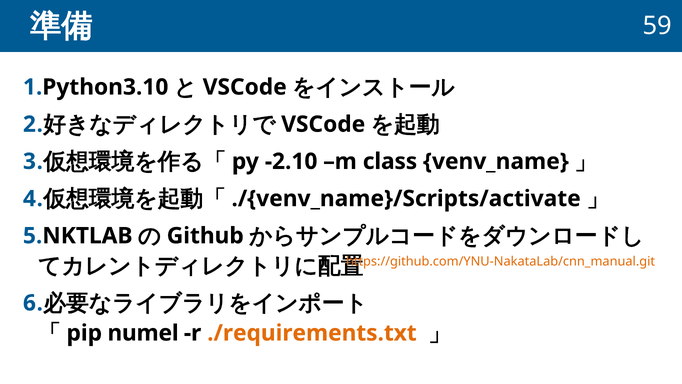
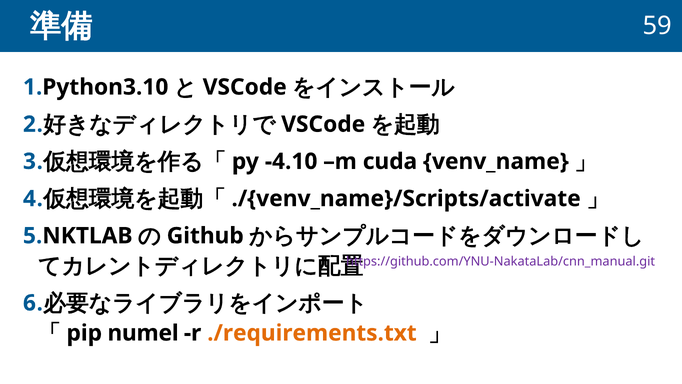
-2.10: -2.10 -> -4.10 (291, 161)
class: class -> cuda (390, 161)
https://github.com/YNU-NakataLab/cnn_manual.git colour: orange -> purple (501, 261)
